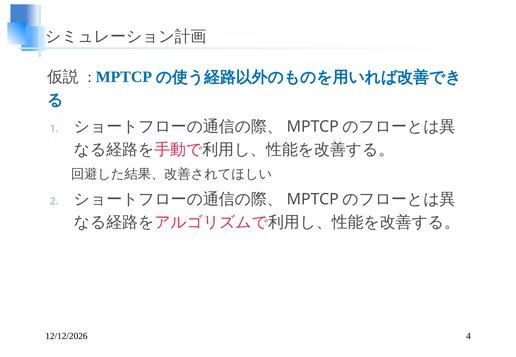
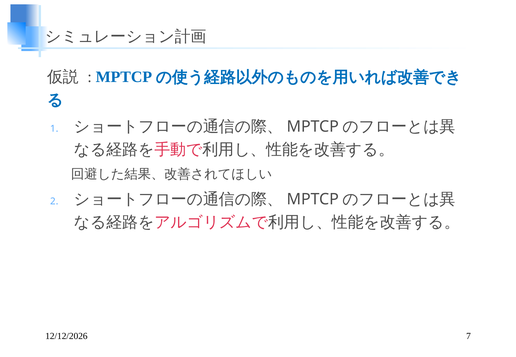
4: 4 -> 7 (468, 336)
